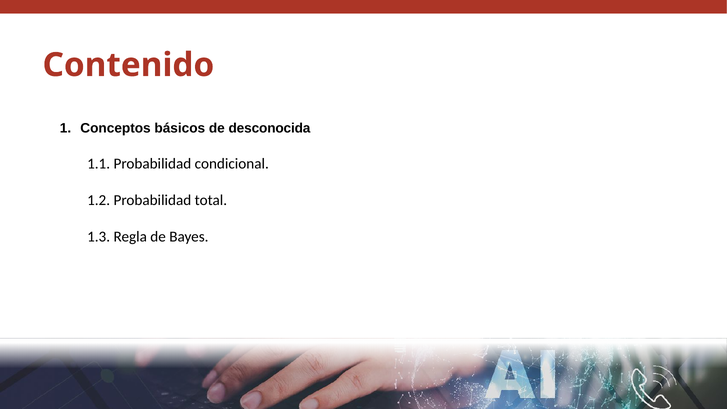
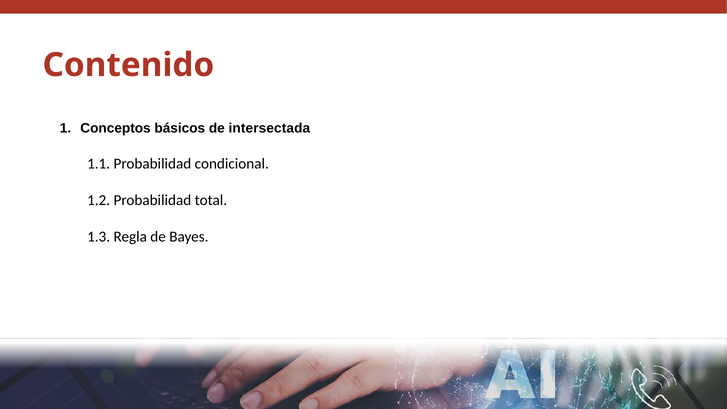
desconocida: desconocida -> intersectada (269, 128)
